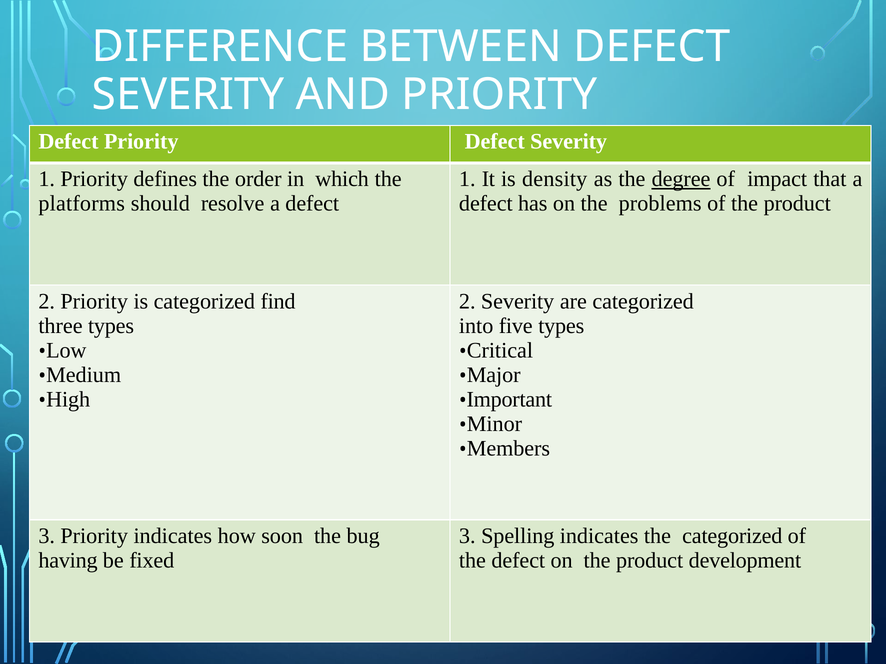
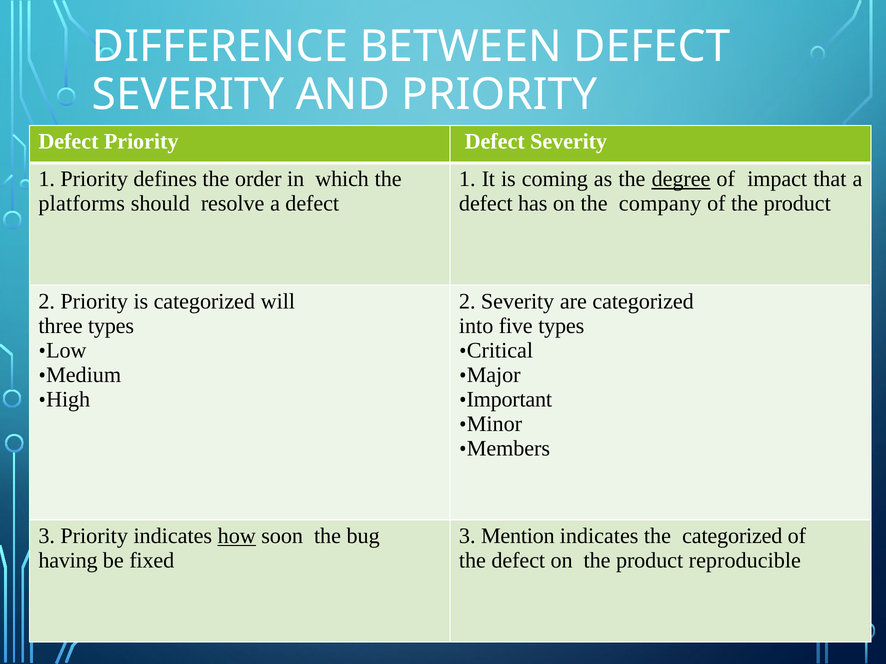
density: density -> coming (555, 179)
problems: problems -> company (660, 204)
find: find -> will (278, 301)
how underline: none -> present (237, 536)
Spelling: Spelling -> Mention (518, 536)
development: development -> reproducible (745, 561)
